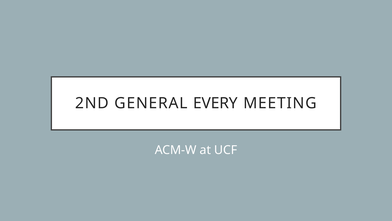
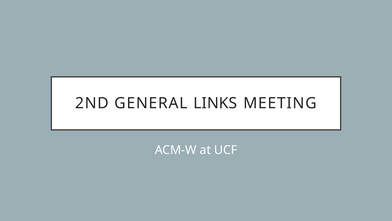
EVERY: EVERY -> LINKS (215, 103)
